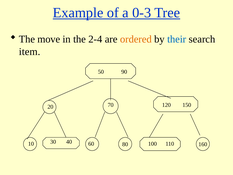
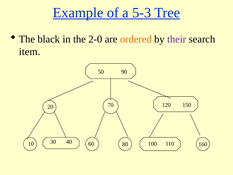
0-3: 0-3 -> 5-3 (142, 13)
move: move -> black (49, 39)
2-4: 2-4 -> 2-0 (95, 39)
their colour: blue -> purple (177, 39)
